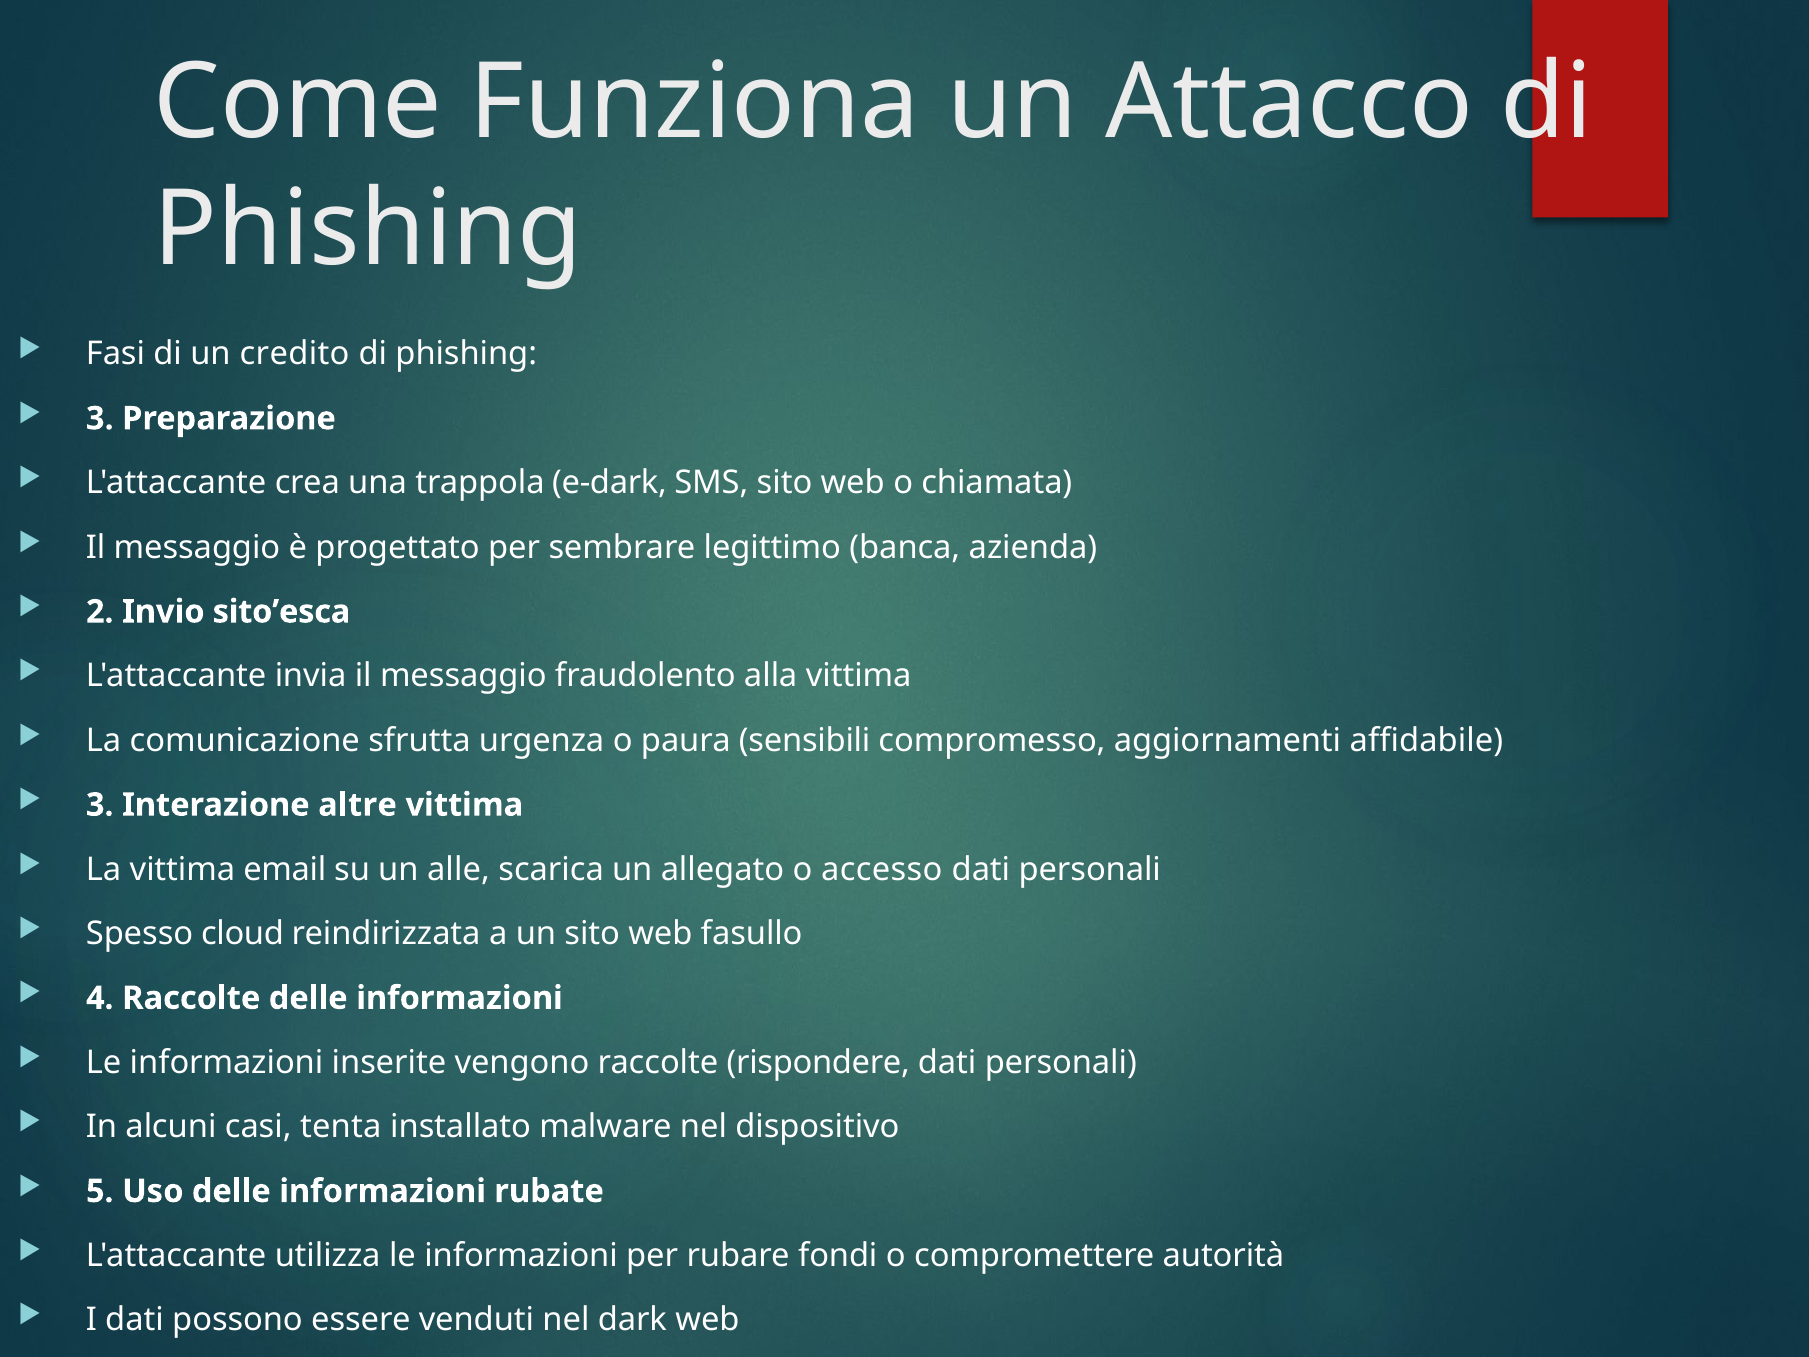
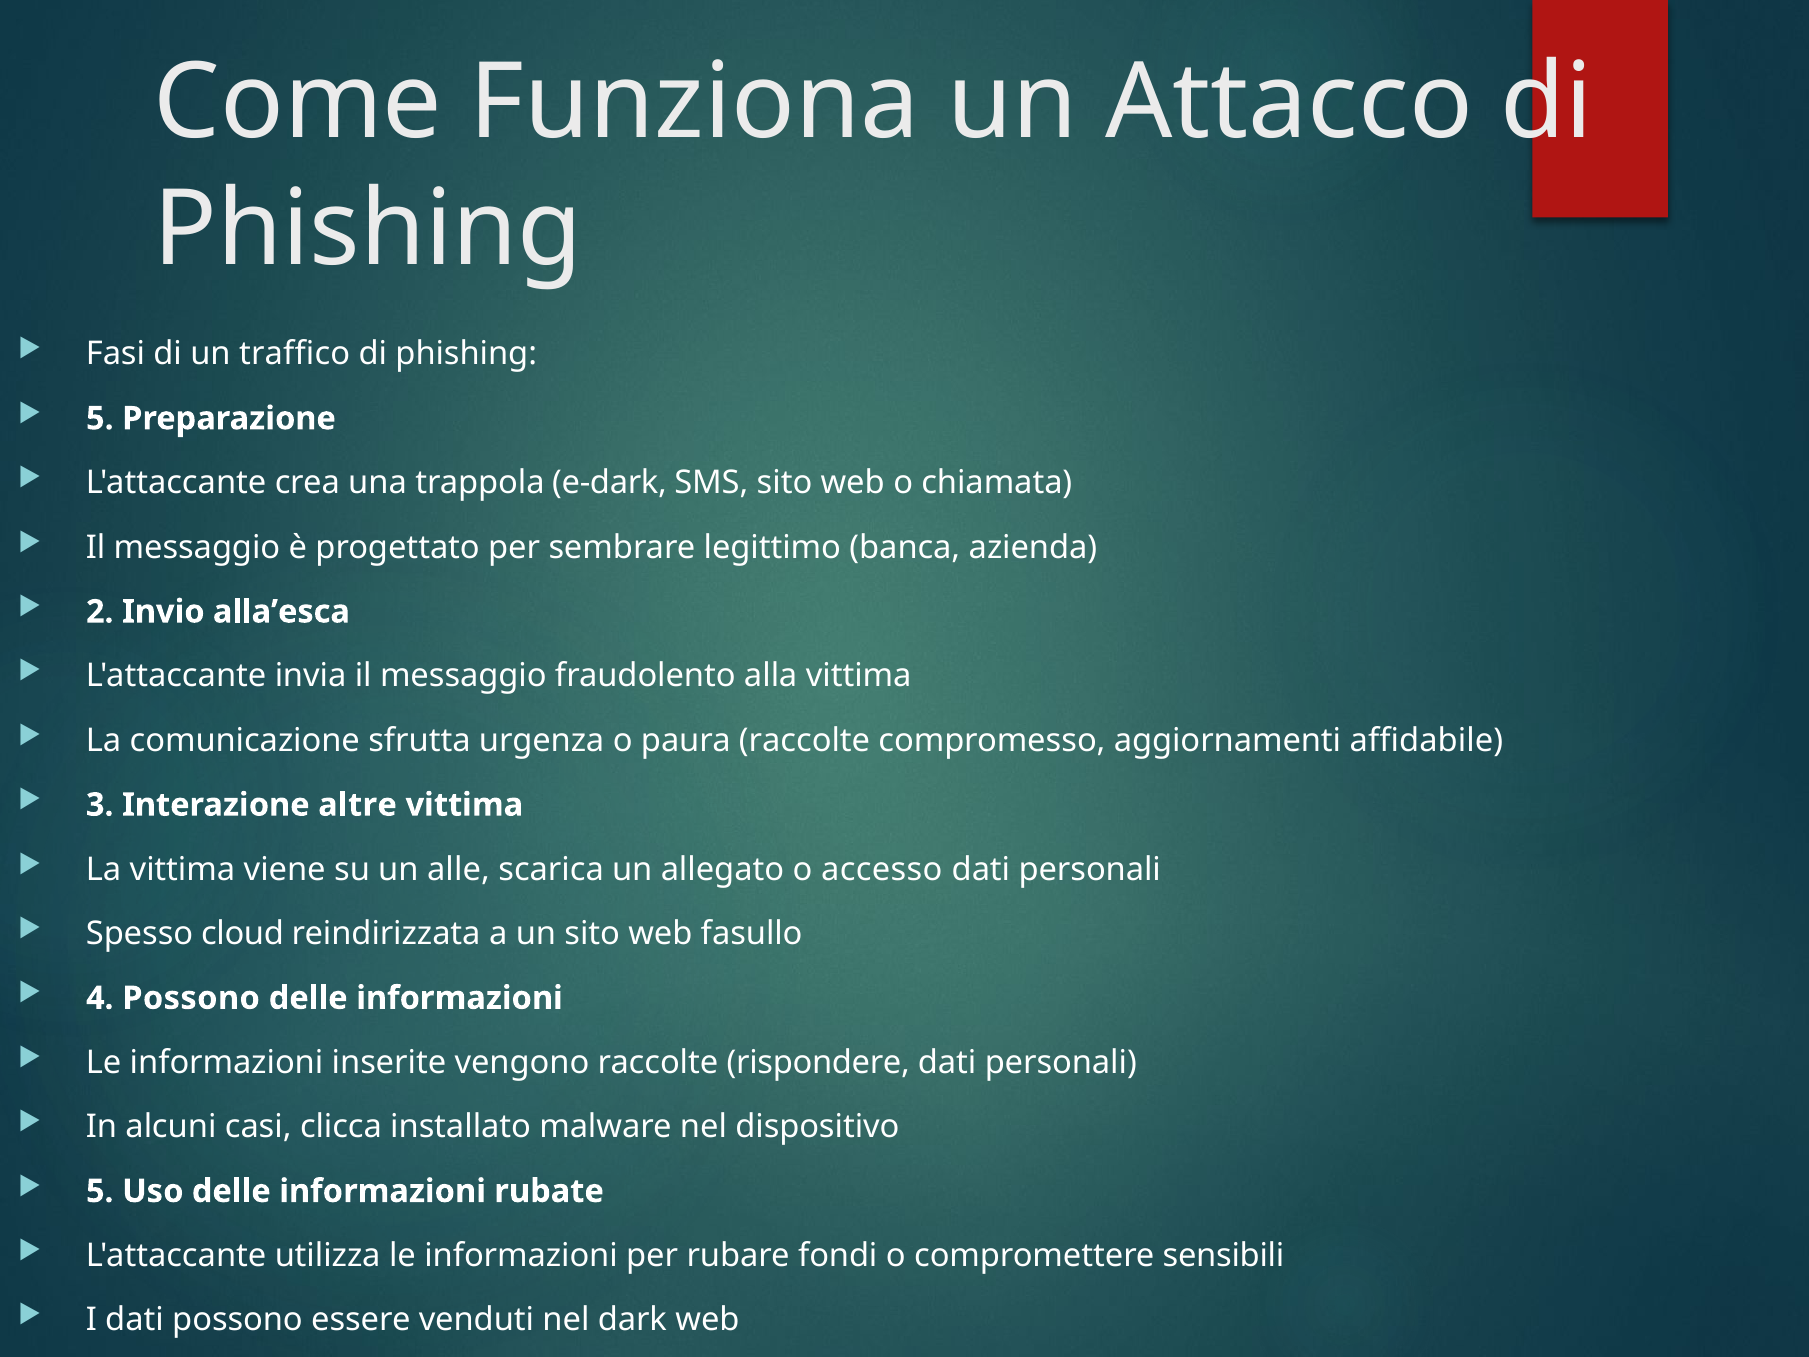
credito: credito -> traffico (295, 354)
3: 3 -> 5 (100, 418)
sito’esca: sito’esca -> alla’esca (281, 612)
paura sensibili: sensibili -> raccolte (804, 740)
email: email -> viene (285, 869)
4 Raccolte: Raccolte -> Possono (191, 998)
tenta: tenta -> clicca (341, 1127)
autorità: autorità -> sensibili (1223, 1255)
